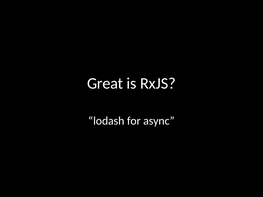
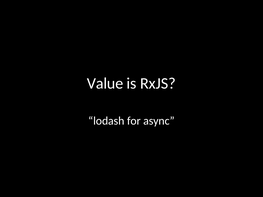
Great: Great -> Value (105, 84)
